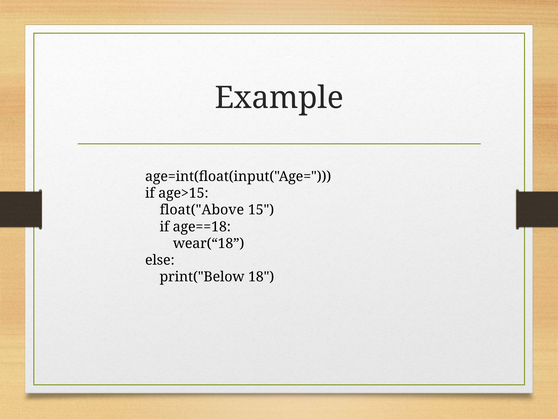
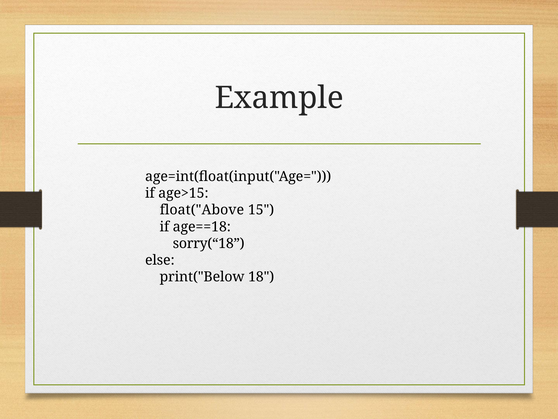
wear(“18: wear(“18 -> sorry(“18 (209, 243)
